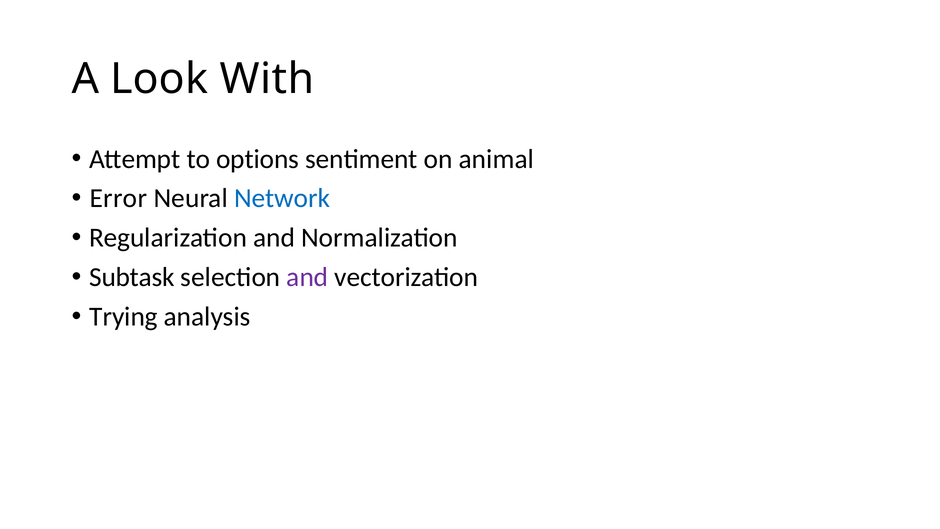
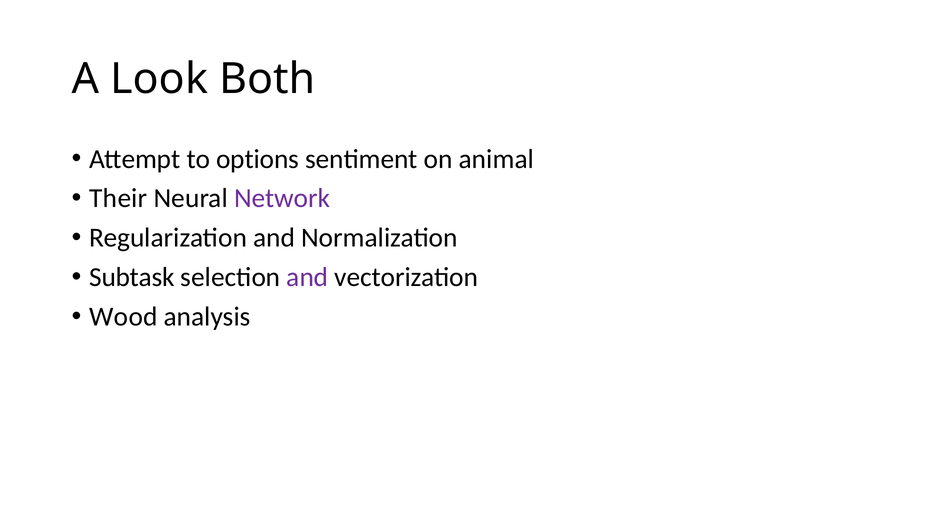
With: With -> Both (267, 79)
Error: Error -> Their (118, 198)
Network colour: blue -> purple (282, 198)
Trying: Trying -> Wood (123, 317)
